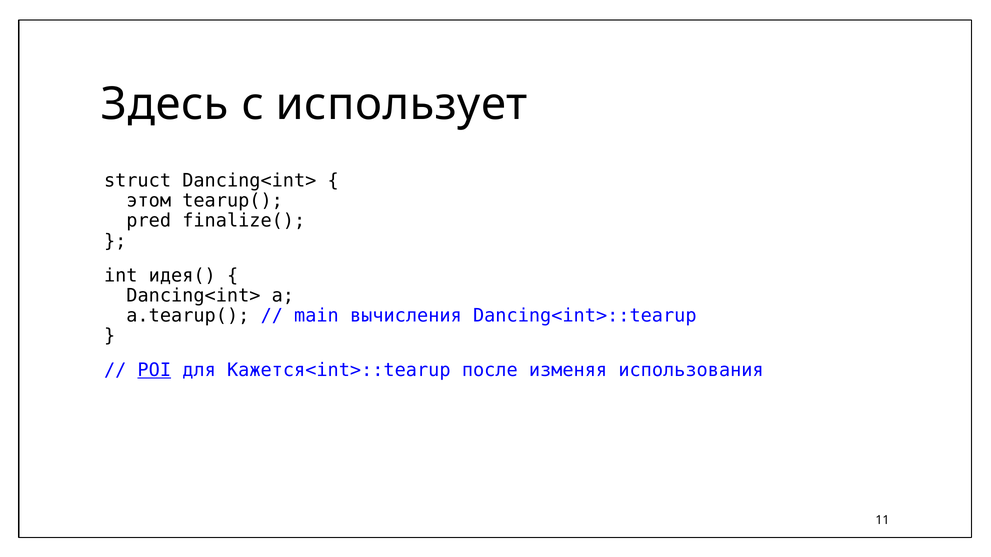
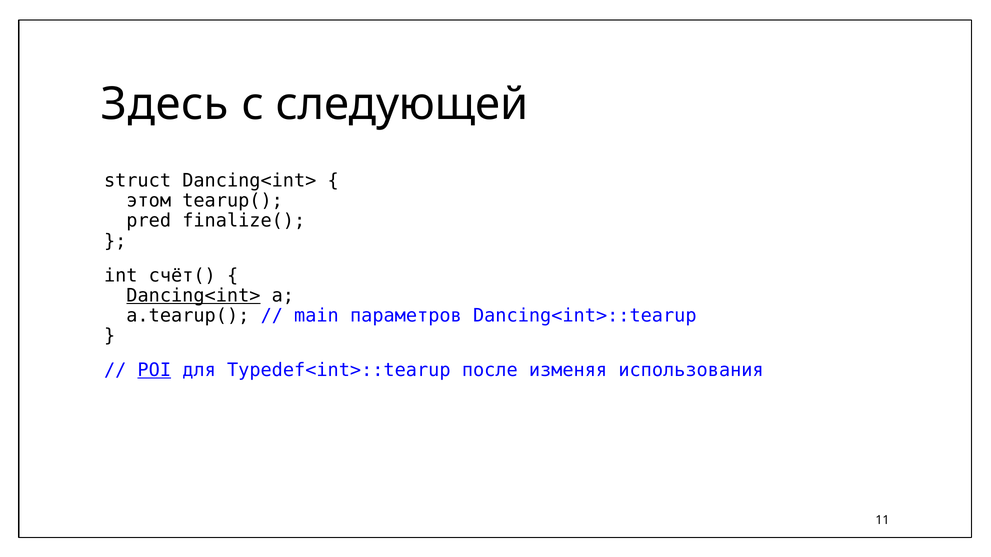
использует: использует -> следующей (402, 104)
идея(: идея( -> счёт( (182, 276)
Dancing<int> underline: none -> present (193, 296)
вычисления: вычисления -> параметров (406, 316)
Кажется<int>::tearup: Кажется<int>::tearup -> Typedef<int>::tearup (339, 370)
